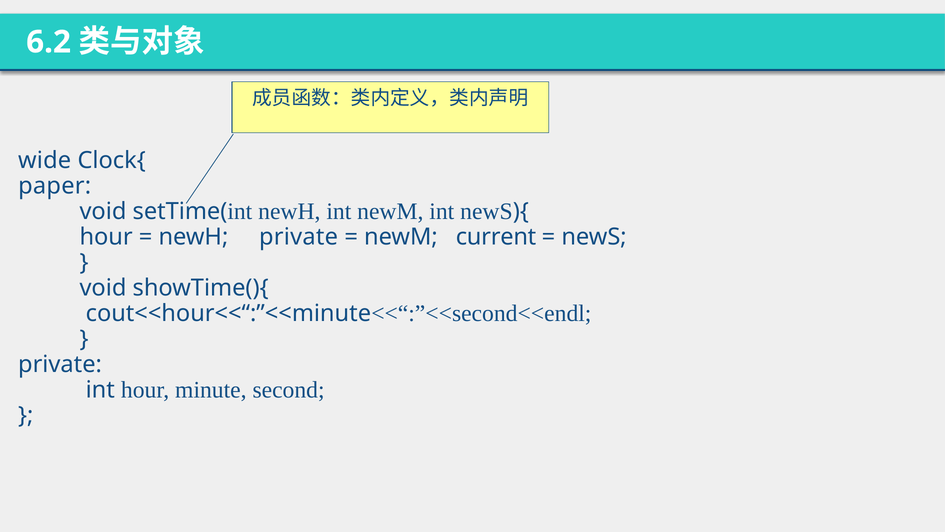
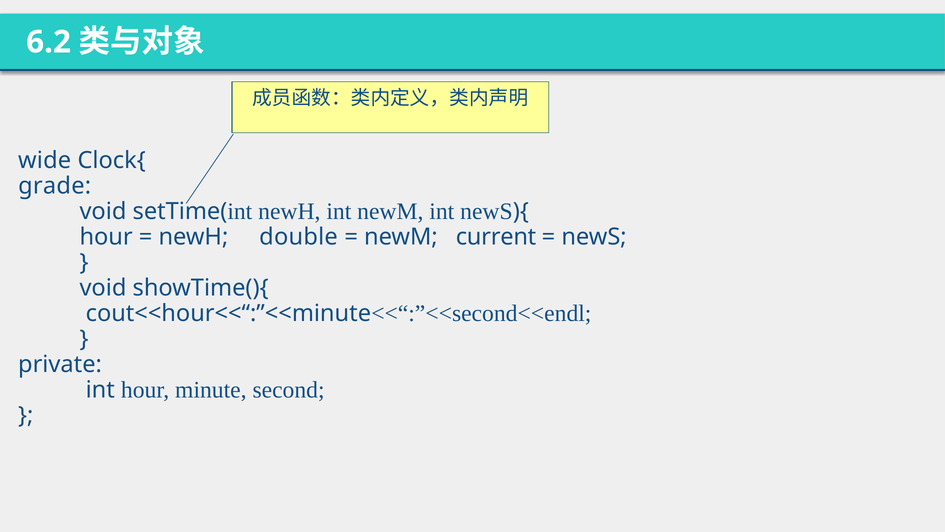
paper: paper -> grade (55, 186)
newH private: private -> double (299, 237)
